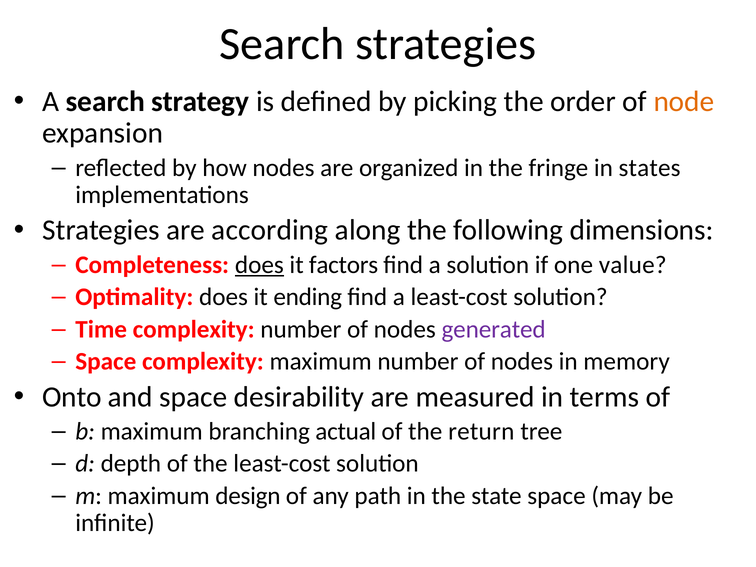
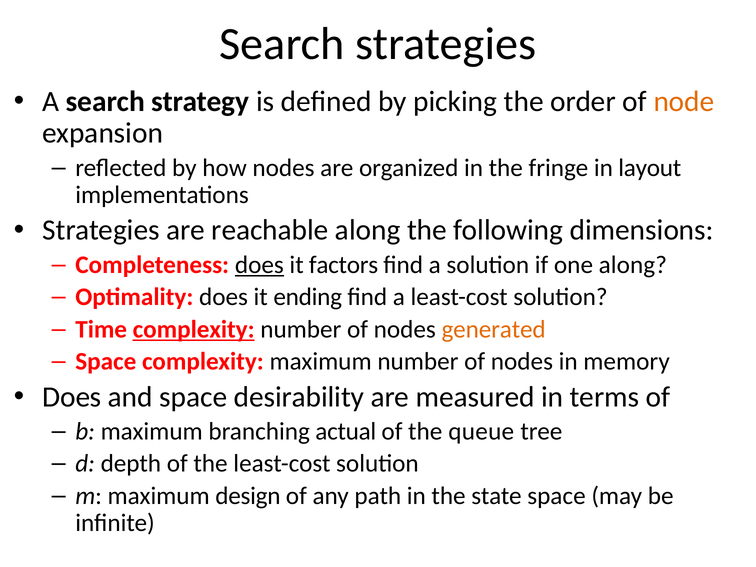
states: states -> layout (650, 168)
according: according -> reachable (270, 230)
one value: value -> along (633, 265)
complexity underline: none -> present (194, 329)
generated colour: purple -> orange (494, 329)
Onto: Onto -> Does (72, 397)
return: return -> queue (481, 431)
